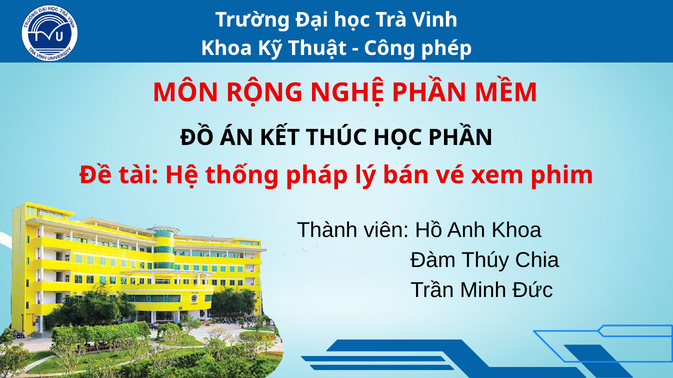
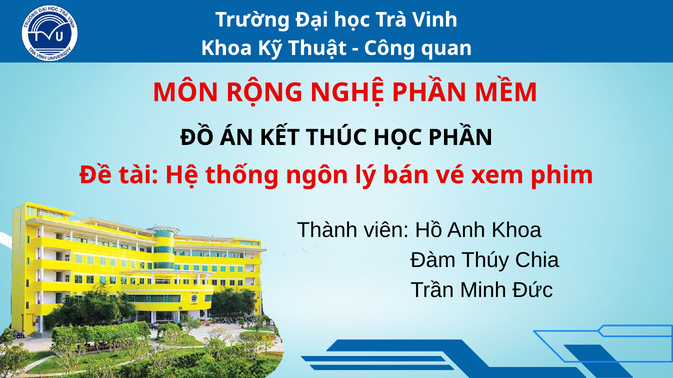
phép: phép -> quan (447, 48)
pháp: pháp -> ngôn (317, 175)
